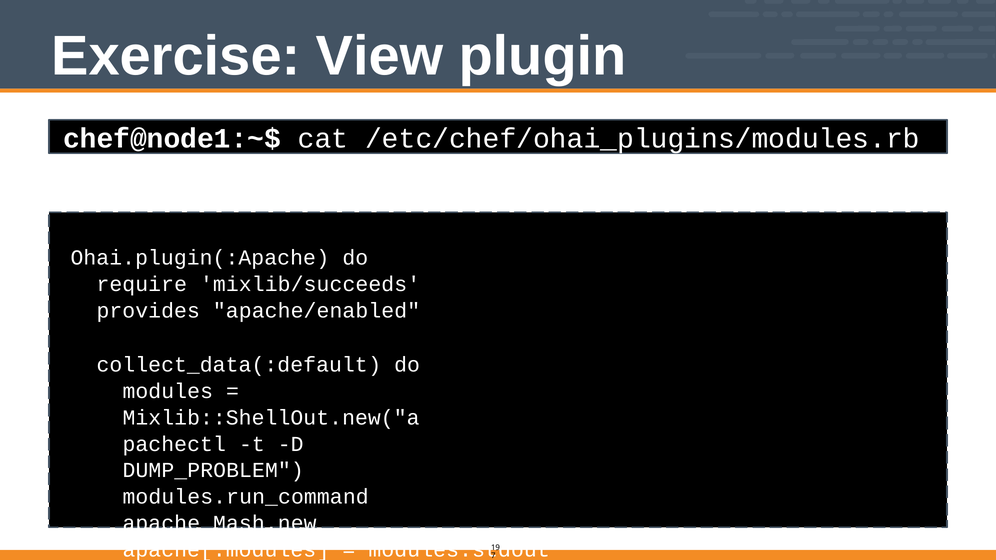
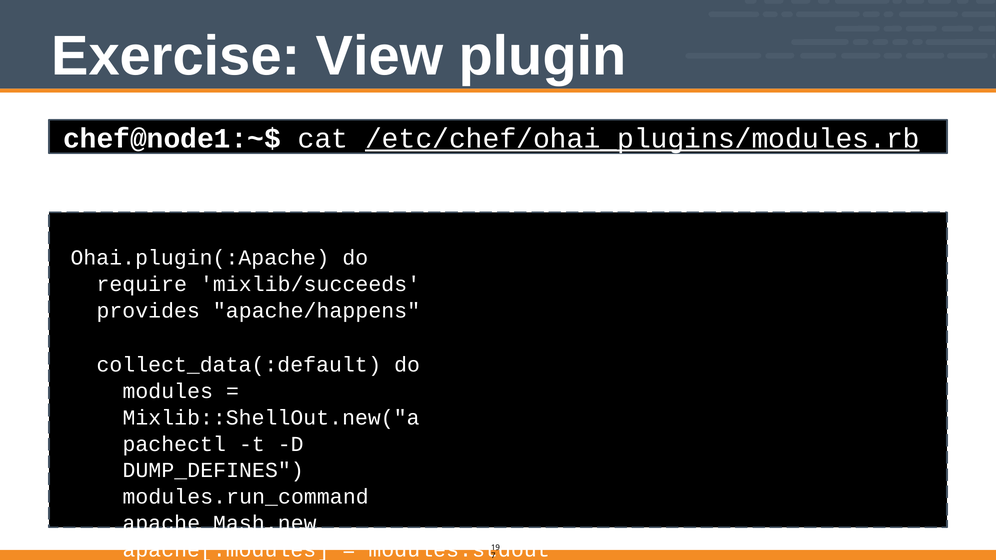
/etc/chef/ohai_plugins/modules.rb underline: none -> present (642, 139)
apache/enabled: apache/enabled -> apache/happens (316, 311)
DUMP_PROBLEM: DUMP_PROBLEM -> DUMP_DEFINES (213, 471)
